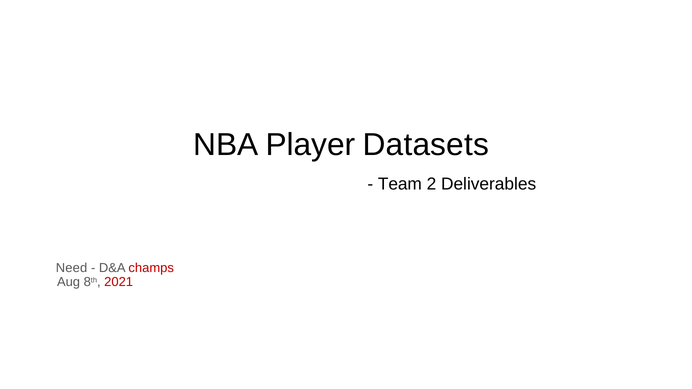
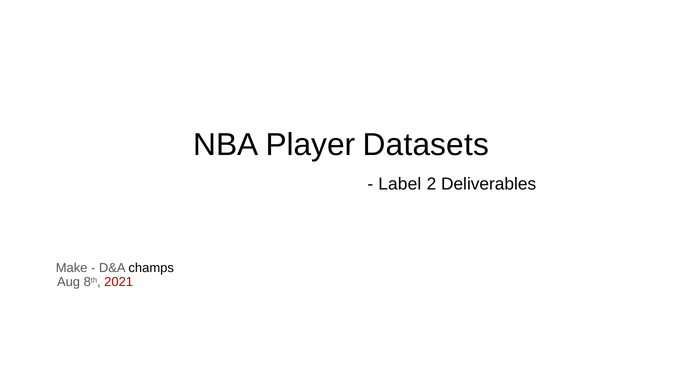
Team: Team -> Label (400, 184)
Need: Need -> Make (72, 268)
champs colour: red -> black (151, 268)
